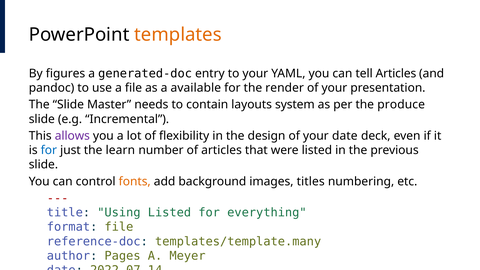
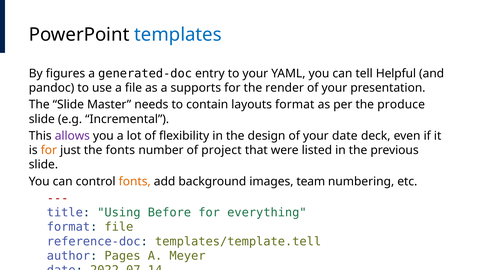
templates colour: orange -> blue (178, 35)
tell Articles: Articles -> Helpful (396, 73)
available: available -> supports (196, 88)
layouts system: system -> format (295, 105)
for colour: blue -> orange (49, 150)
the learn: learn -> fonts (120, 150)
of articles: articles -> project (221, 150)
titles: titles -> team (311, 181)
Using Listed: Listed -> Before (169, 213)
templates/template.many: templates/template.many -> templates/template.tell (238, 241)
